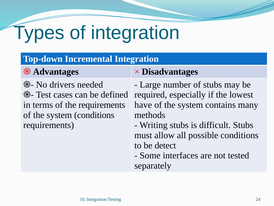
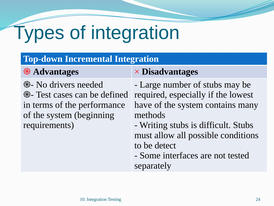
the requirements: requirements -> performance (102, 105)
system conditions: conditions -> beginning (94, 115)
